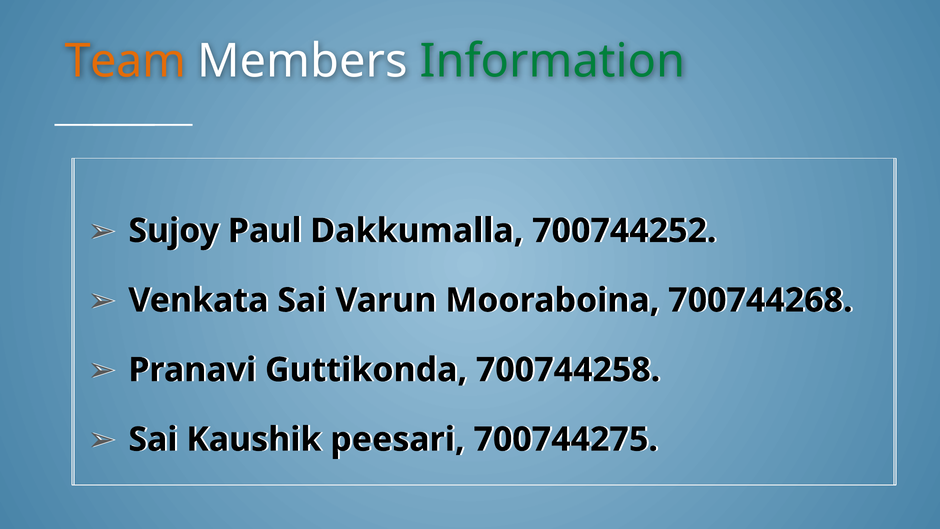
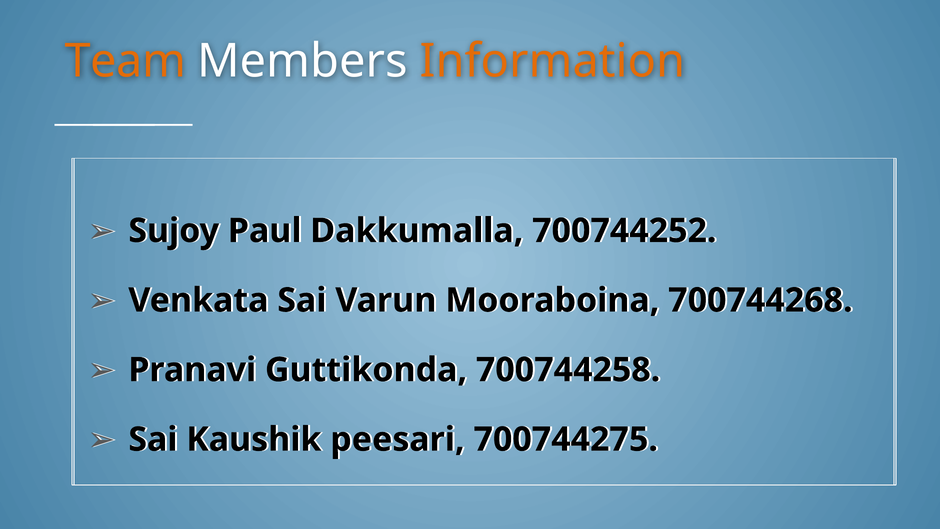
Information colour: green -> orange (553, 61)
